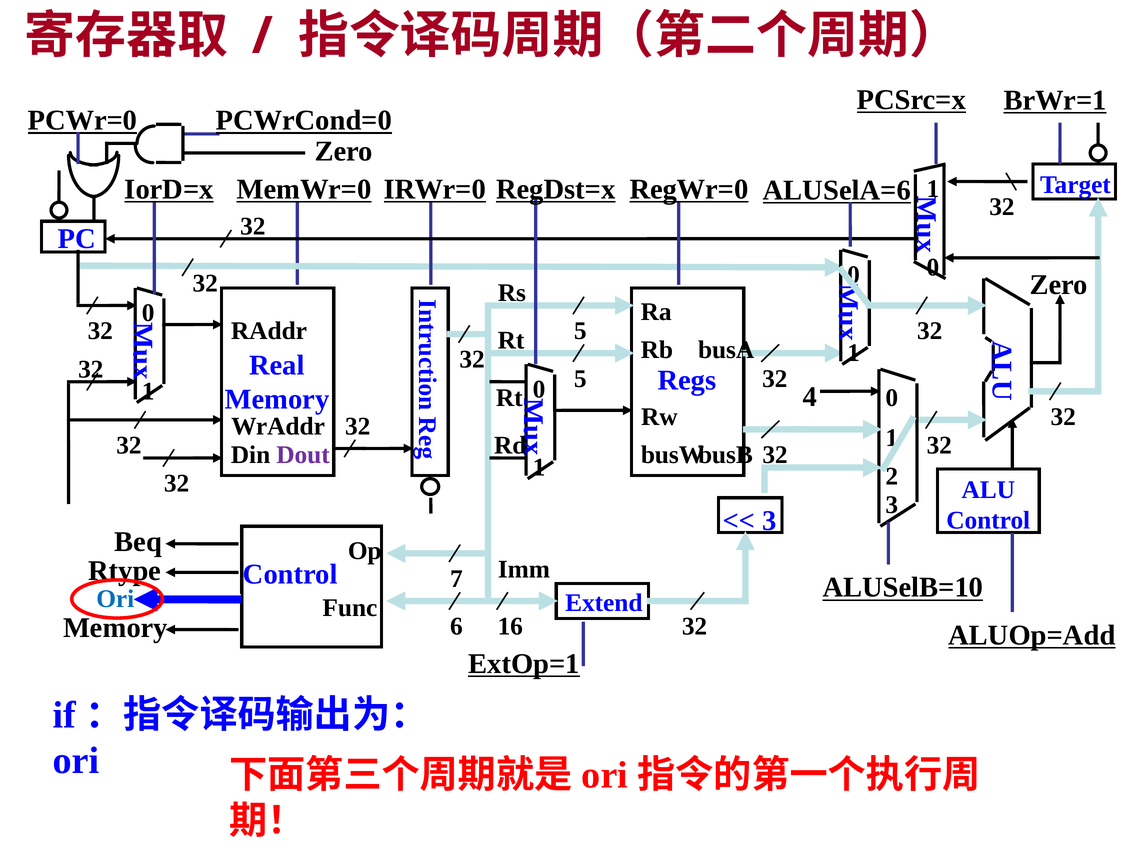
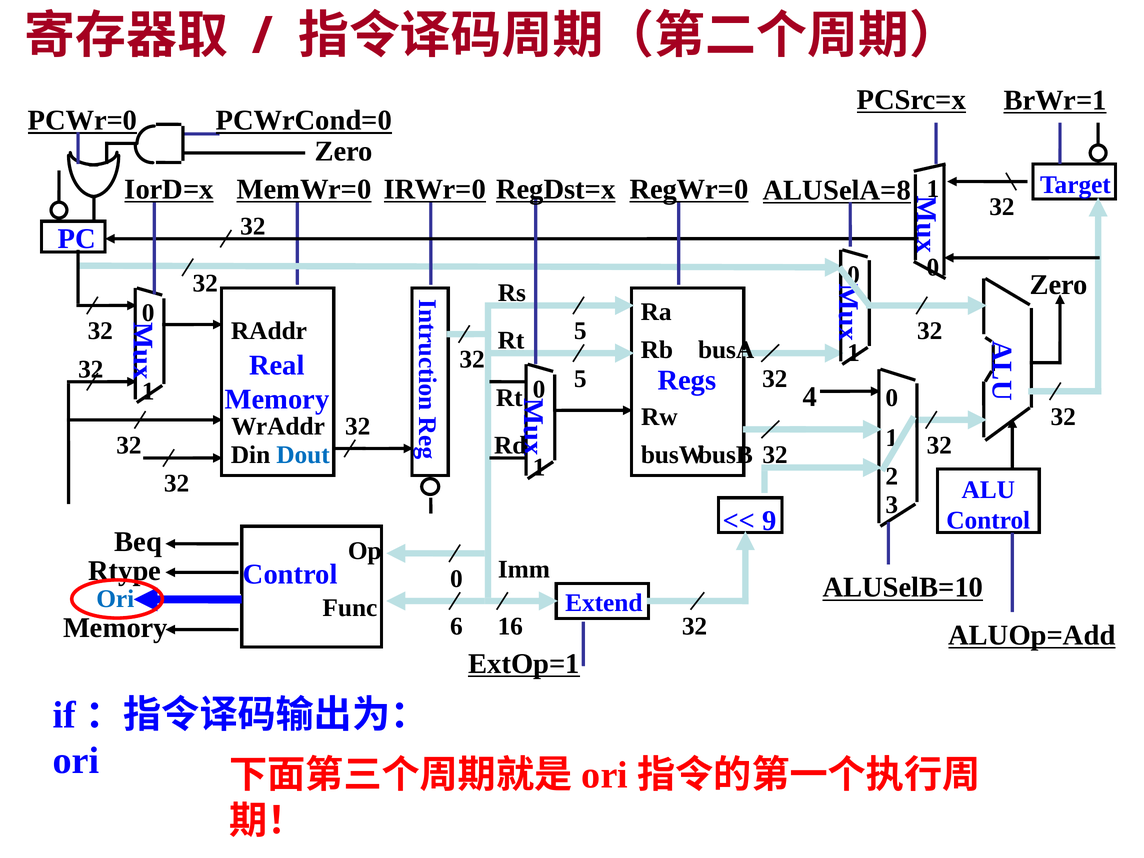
ALUSelA=6: ALUSelA=6 -> ALUSelA=8 (837, 190)
Dout colour: purple -> blue (303, 455)
3: 3 -> 9 (769, 521)
Control 7: 7 -> 0 (456, 579)
